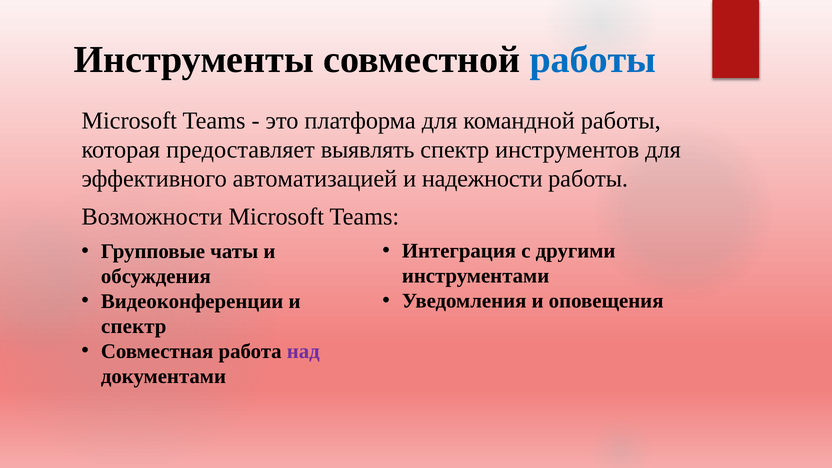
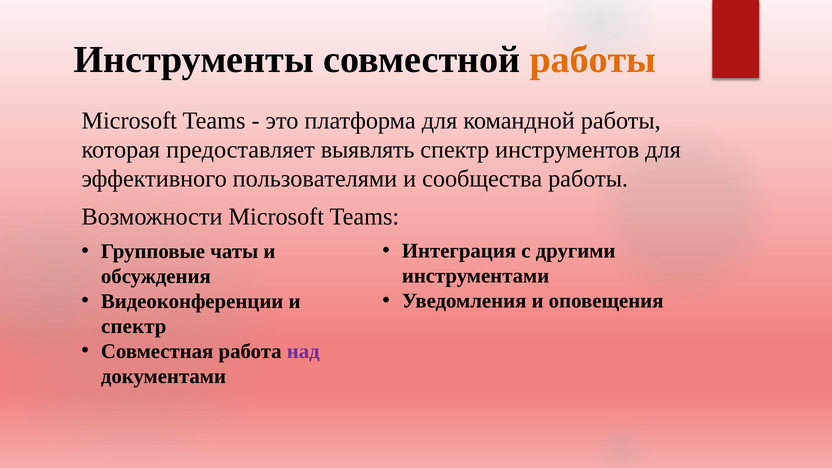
работы colour: blue -> orange (593, 60)
автоматизацией: автоматизацией -> пользователями (315, 179)
надежности: надежности -> сообщества (482, 179)
